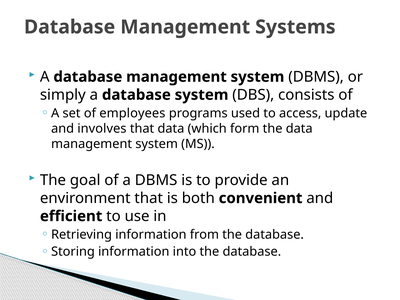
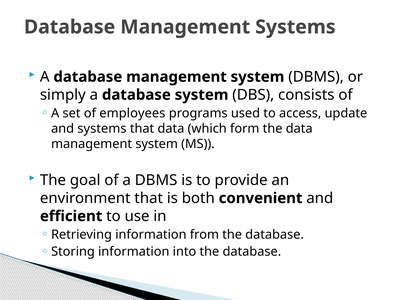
and involves: involves -> systems (102, 129)
